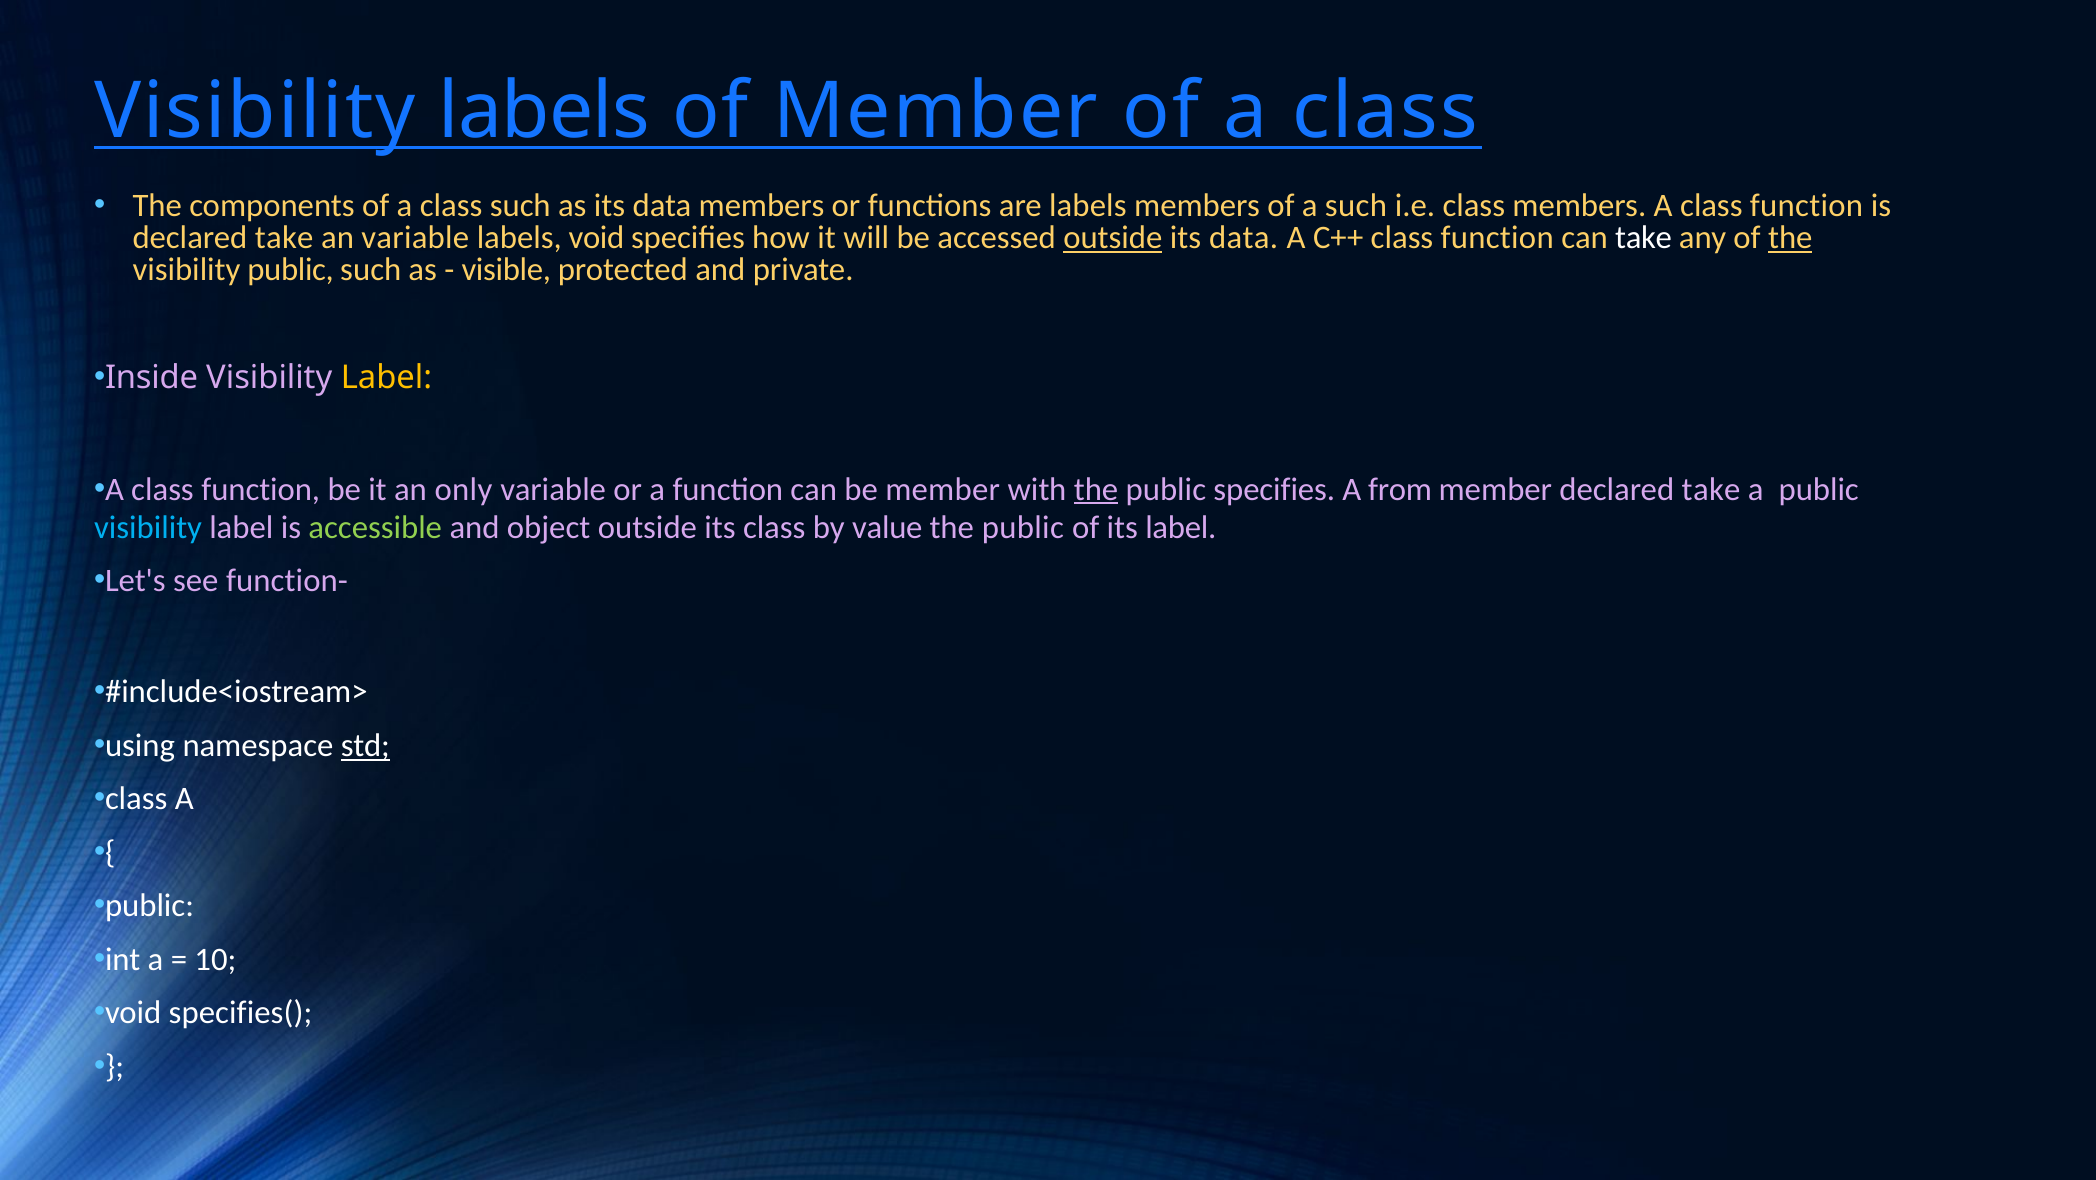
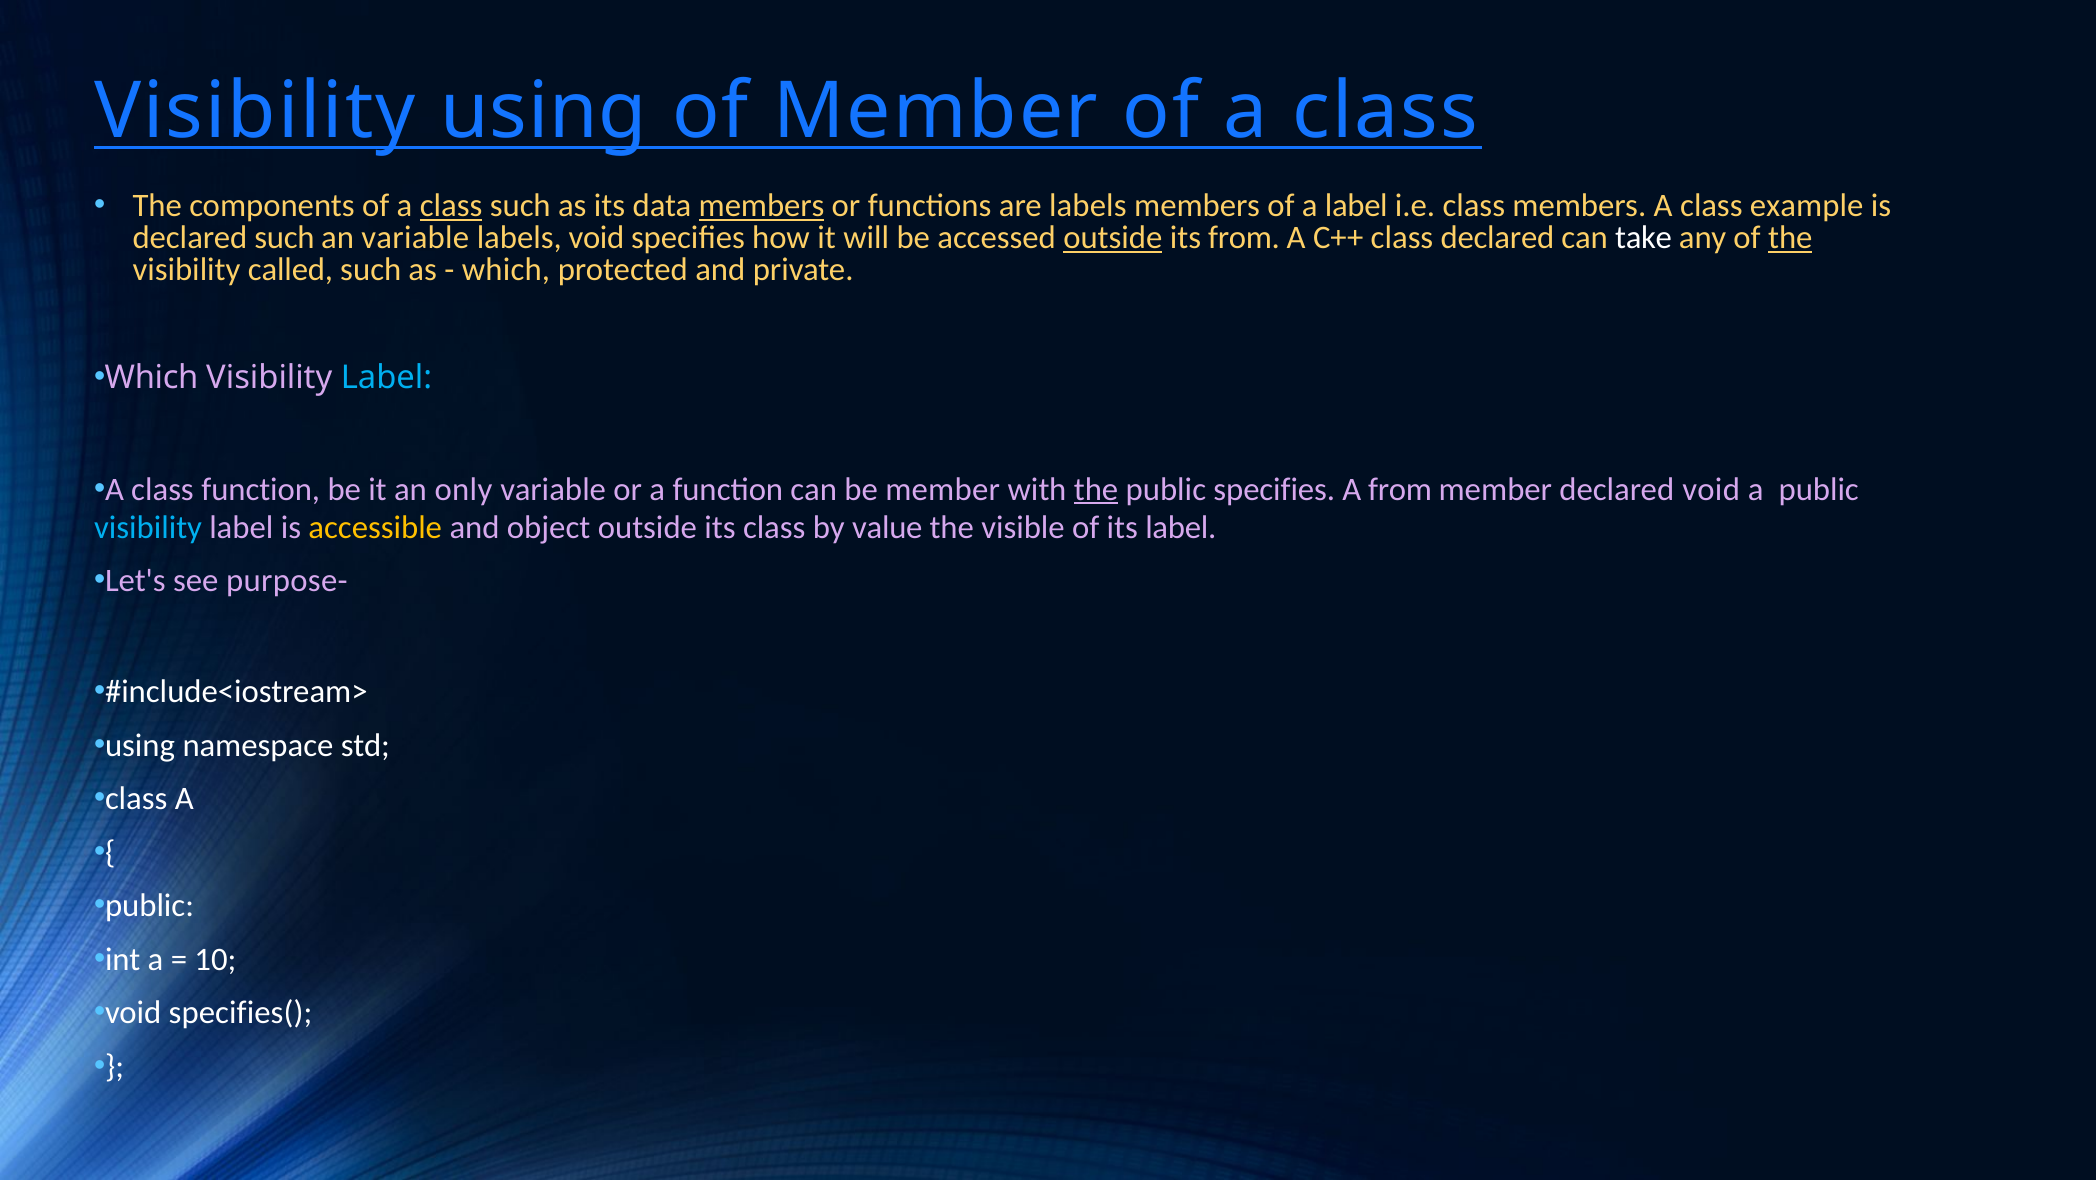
Visibility labels: labels -> using (544, 112)
class underline: none -> present (451, 206)
members underline: none -> present (762, 206)
a such: such -> label (1356, 206)
members A class function: function -> example (1807, 206)
take: take -> such (284, 238)
data: data -> from (1244, 238)
C++ class function: function -> declared (1497, 238)
visibility public: public -> called (291, 270)
visible: visible -> which (506, 270)
Inside: Inside -> Which (152, 378)
Label colour: yellow -> light blue (386, 378)
member declared take: take -> void (1711, 489)
accessible colour: light green -> yellow (375, 527)
public: public -> visible (1023, 527)
function-: function- -> purpose- (287, 580)
std underline: present -> none (365, 745)
